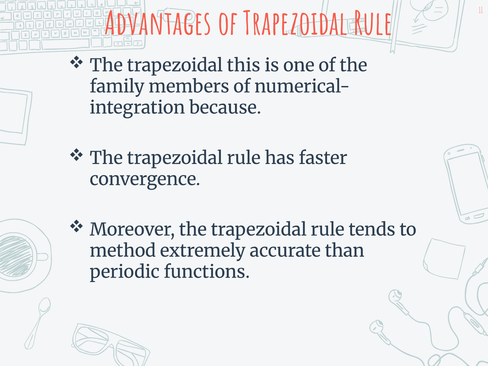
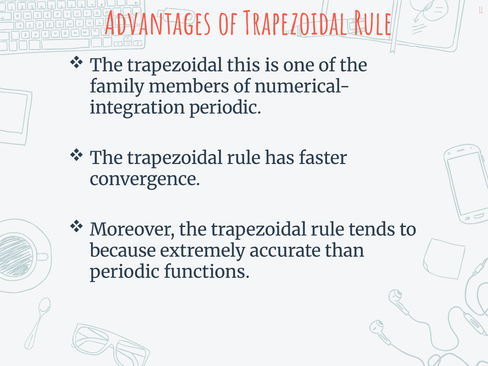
because: because -> periodic (225, 108)
method: method -> because (123, 251)
